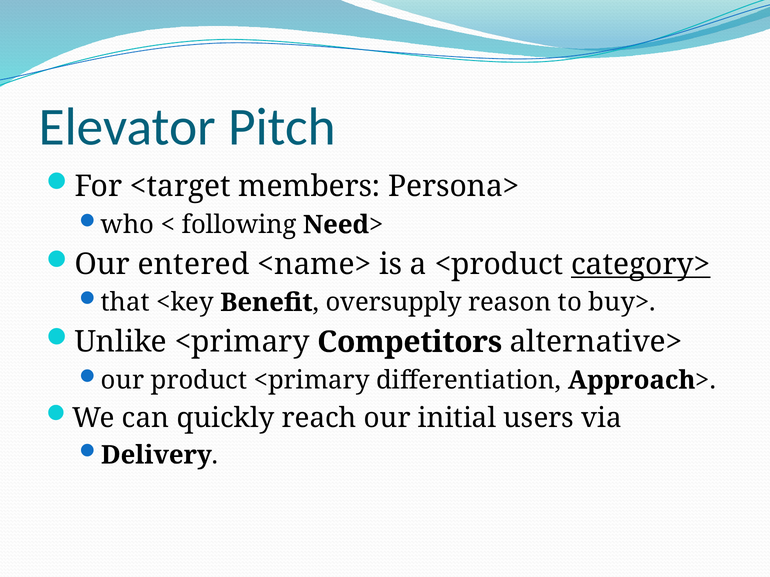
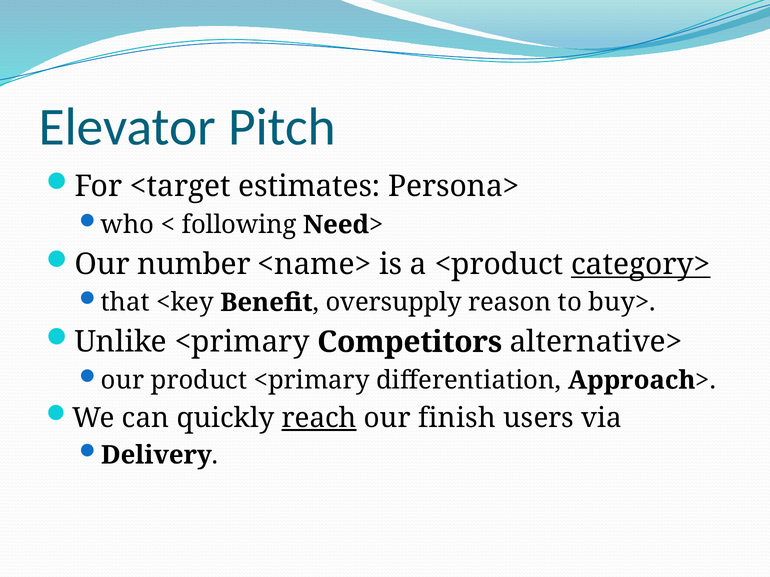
members: members -> estimates (310, 187)
entered: entered -> number (194, 265)
reach underline: none -> present (319, 418)
initial: initial -> finish (457, 418)
